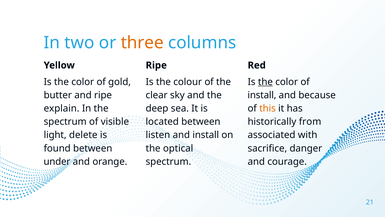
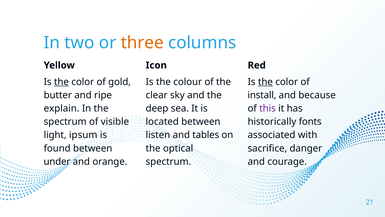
Ripe: Ripe -> Icon (156, 65)
the underline: none -> present (61, 82)
this colour: orange -> purple (267, 108)
from: from -> fonts (310, 122)
delete: delete -> ipsum (83, 135)
and install: install -> tables (206, 135)
